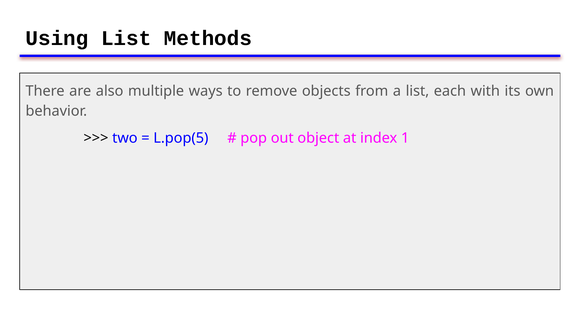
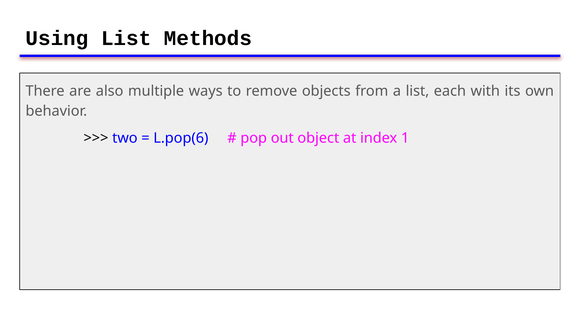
L.pop(5: L.pop(5 -> L.pop(6 (181, 138)
